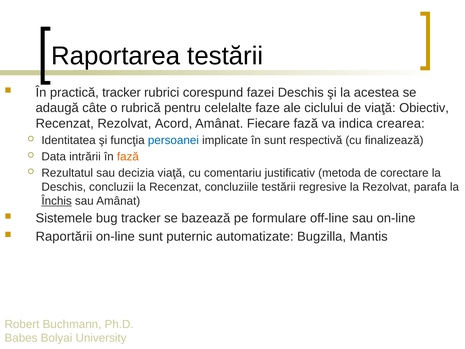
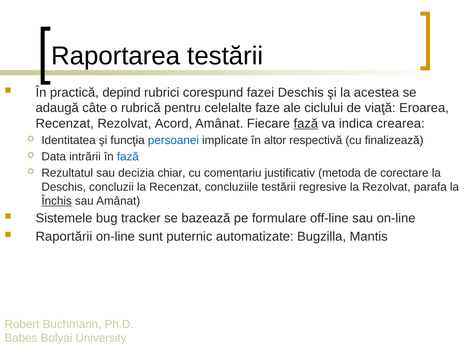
practică tracker: tracker -> depind (122, 92)
Obiectiv: Obiectiv -> Eroarea (424, 108)
fază underline: none -> present (306, 123)
în sunt: sunt -> altor (275, 140)
fază colour: orange -> blue (128, 157)
decizia viaţă: viaţă -> chiar (172, 173)
